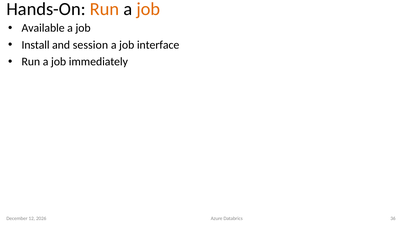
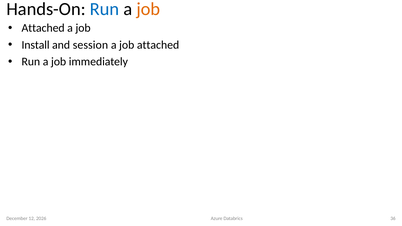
Run colour: orange -> blue (105, 9)
Available: Available -> Attached (43, 28)
job interface: interface -> attached (158, 45)
